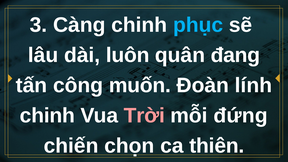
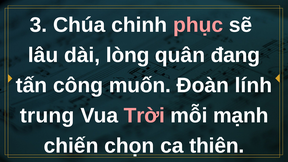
Càng: Càng -> Chúa (79, 25)
phục colour: light blue -> pink (198, 25)
luôn: luôn -> lòng (128, 55)
chinh: chinh -> trung (47, 116)
đứng: đứng -> mạnh (241, 116)
